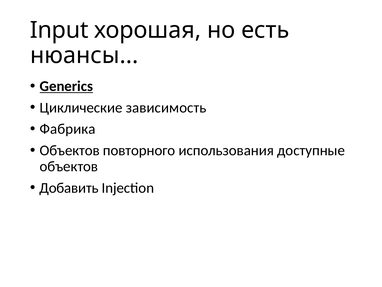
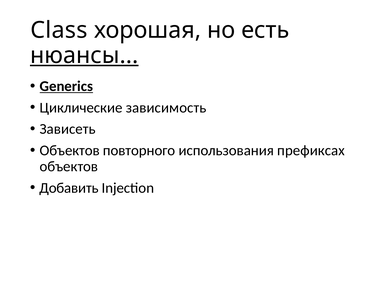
Input: Input -> Class (59, 30)
нюансы underline: none -> present (84, 55)
Фабрика: Фабрика -> Зависеть (68, 129)
доступные: доступные -> префиксах (311, 150)
